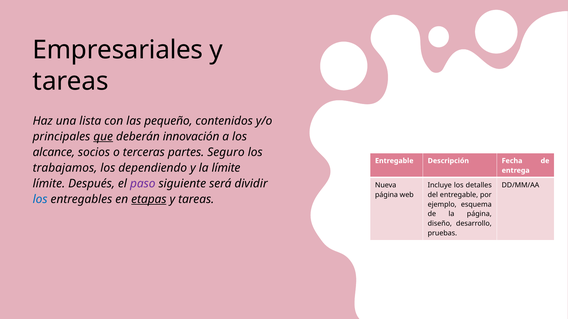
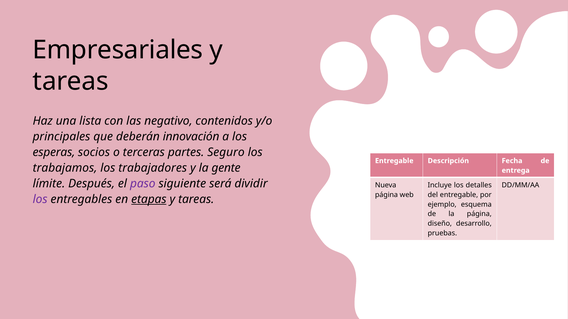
pequeño: pequeño -> negativo (168, 121)
que underline: present -> none (103, 137)
alcance: alcance -> esperas (54, 153)
dependiendo: dependiendo -> trabajadores (153, 168)
la límite: límite -> gente (226, 168)
los colour: blue -> purple (40, 199)
